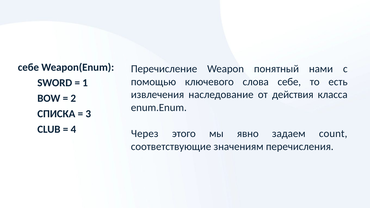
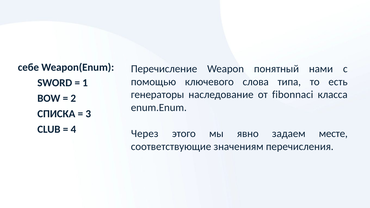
слова себе: себе -> типа (289, 82)
извлечения: извлечения -> генераторы (158, 95)
действия: действия -> fibonnaci (293, 95)
count: count -> месте (333, 134)
